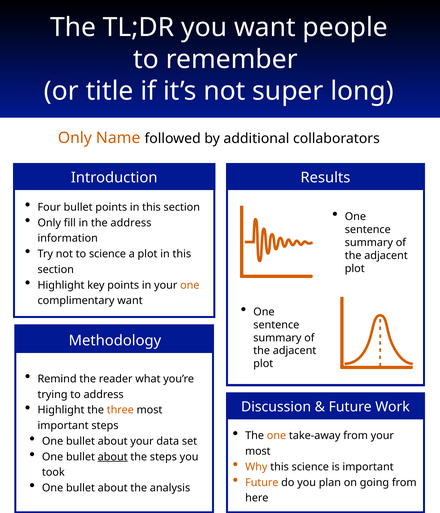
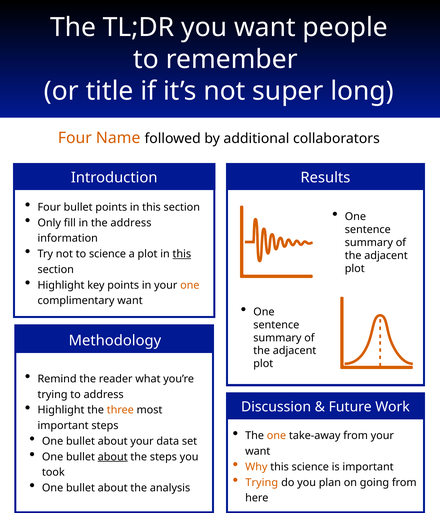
Only: Only -> Four (75, 138)
this underline: none -> present (182, 254)
most: most -> want (258, 452)
Future: Future -> Trying (262, 483)
